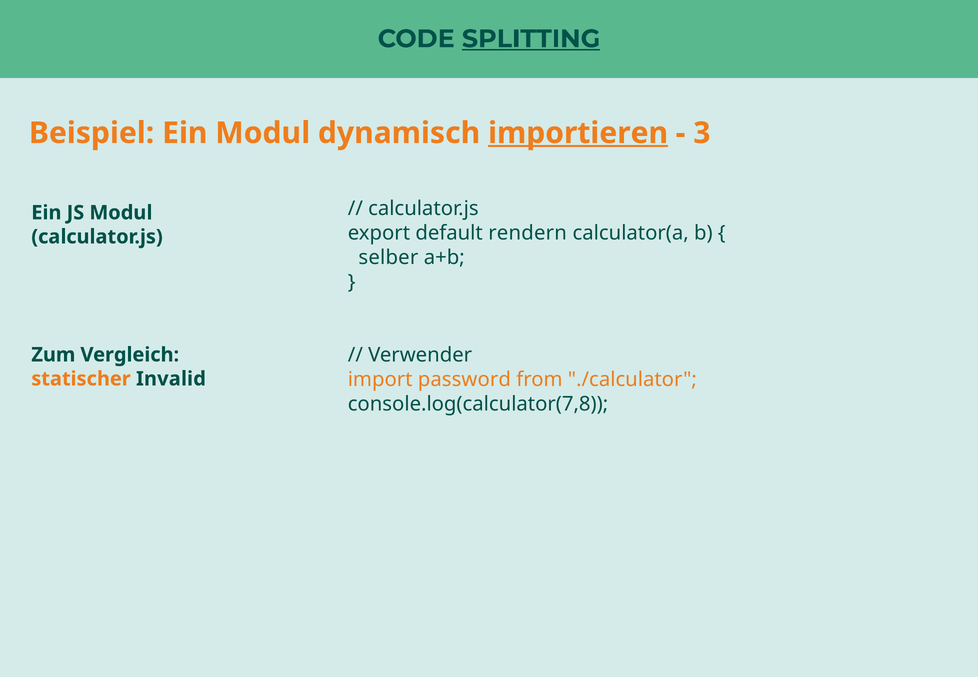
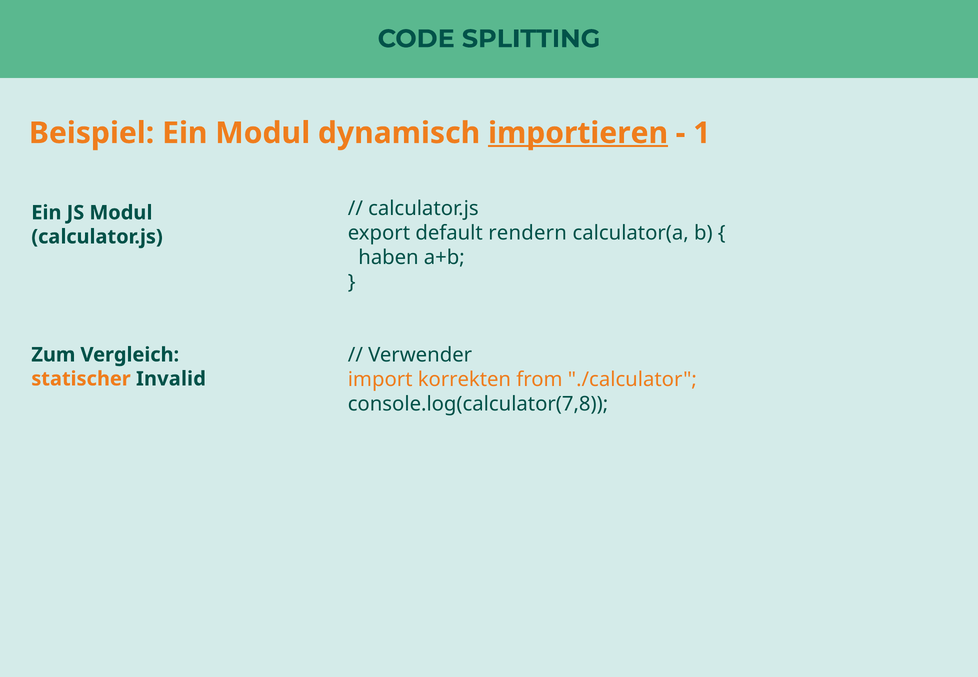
SPLITTING underline: present -> none (531, 39)
3: 3 -> 1 (702, 133)
selber: selber -> haben (389, 257)
password: password -> korrekten (464, 380)
